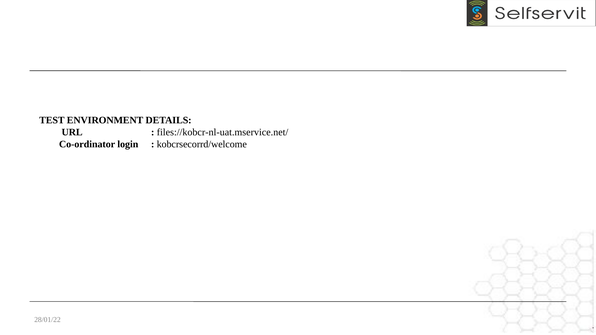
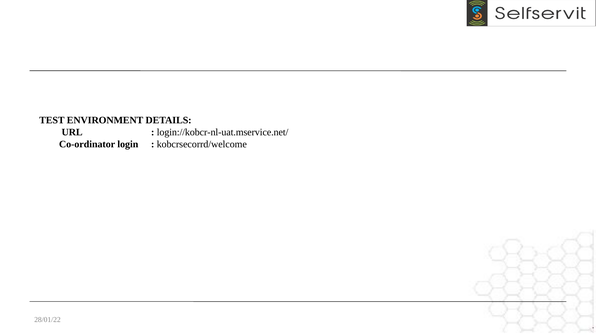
files://kobcr-nl-uat.mservice.net/: files://kobcr-nl-uat.mservice.net/ -> login://kobcr-nl-uat.mservice.net/ (223, 132)
